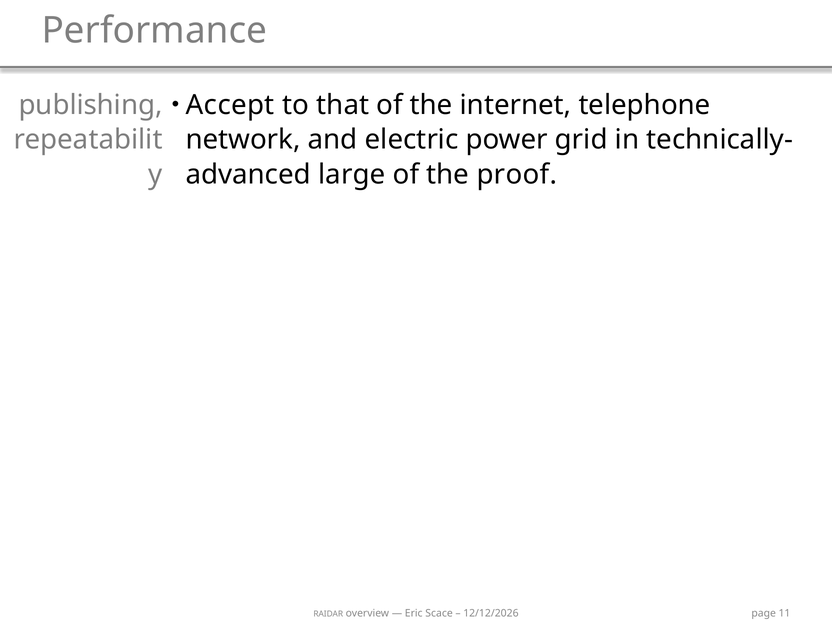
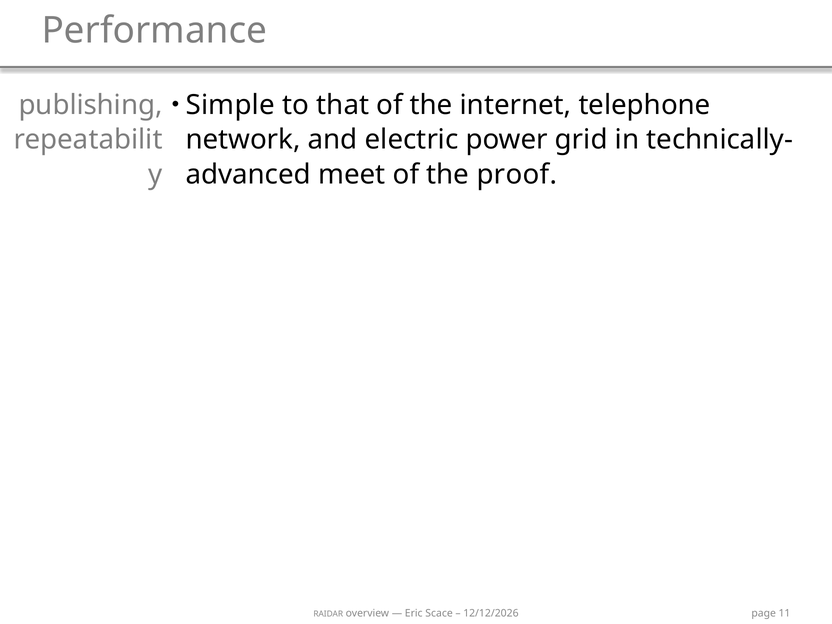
Accept: Accept -> Simple (230, 105)
large: large -> meet (352, 174)
